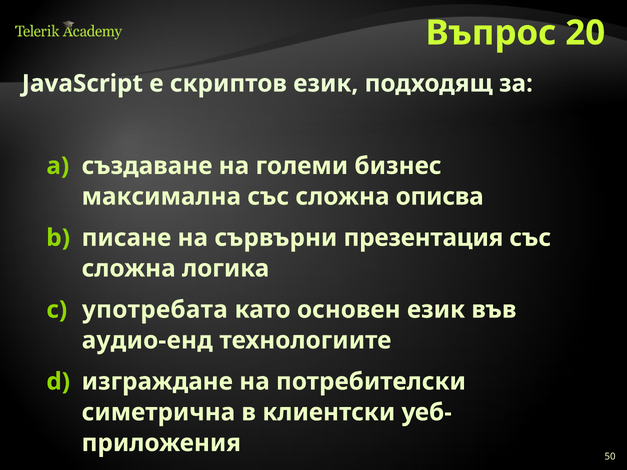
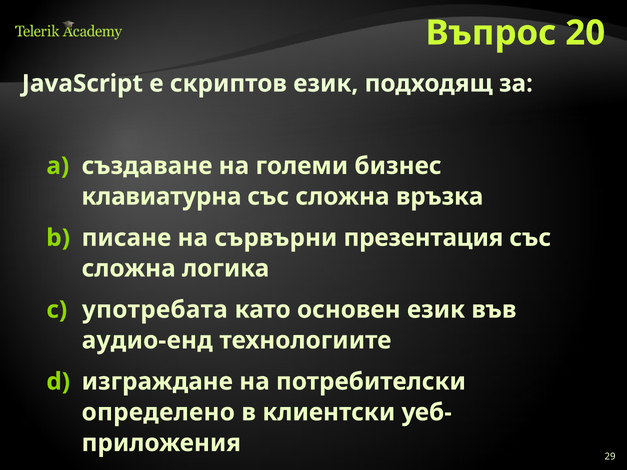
максимална: максимална -> клавиатурна (161, 197)
описва: описва -> връзка (440, 197)
симетрична: симетрична -> определено (158, 413)
50: 50 -> 29 (610, 457)
